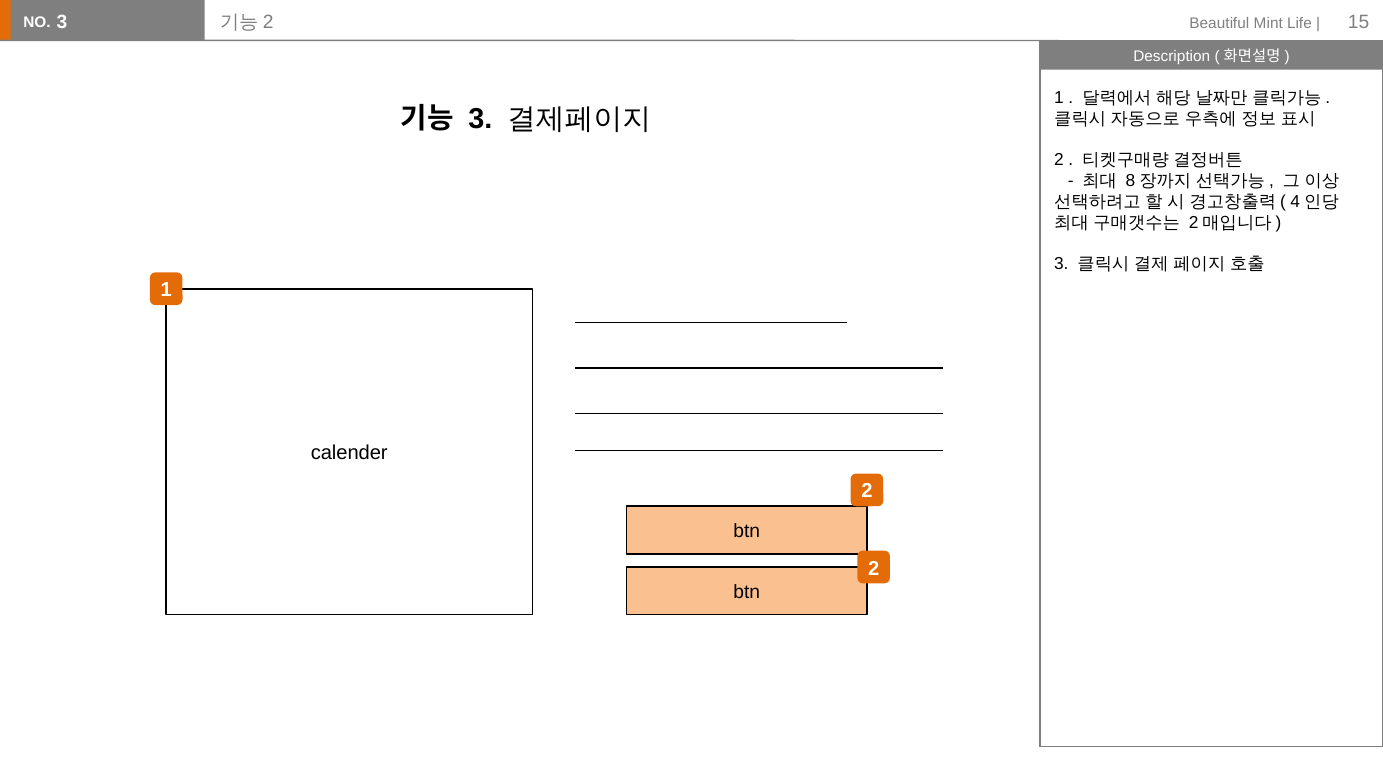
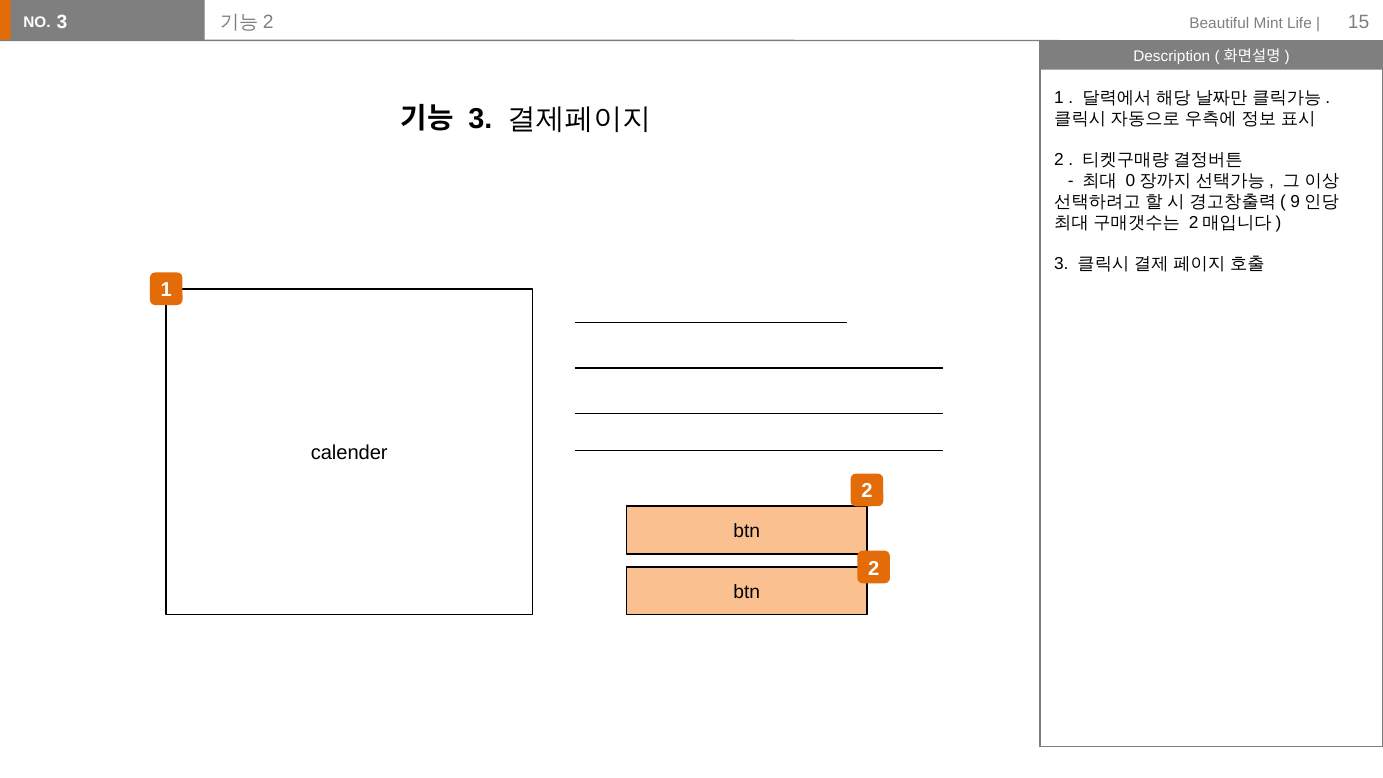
8: 8 -> 0 (1130, 181)
4: 4 -> 9 (1295, 202)
